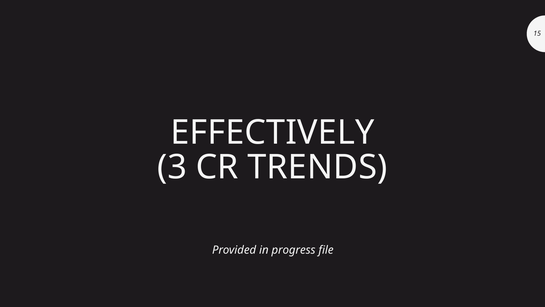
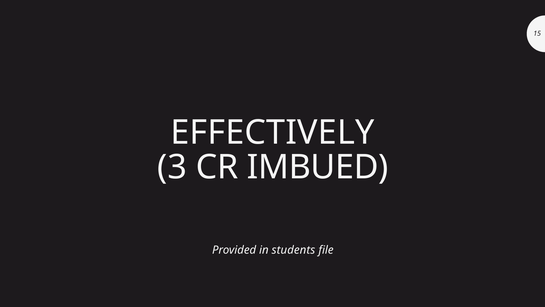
TRENDS: TRENDS -> IMBUED (318, 167)
progress: progress -> students (293, 250)
